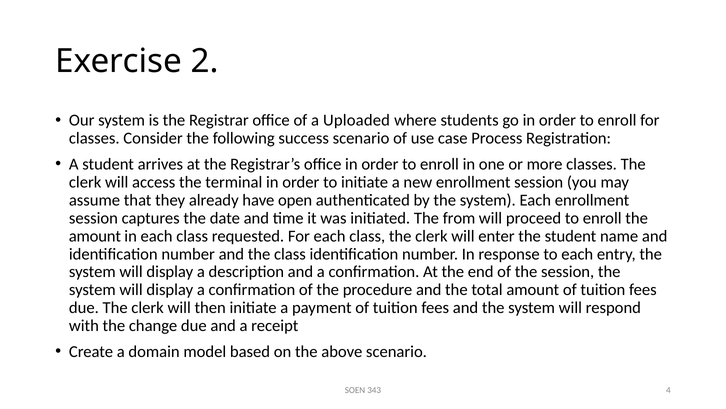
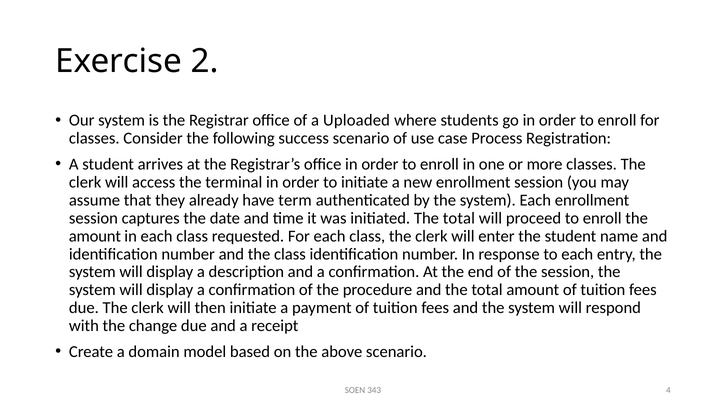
open: open -> term (295, 200)
initiated The from: from -> total (459, 218)
